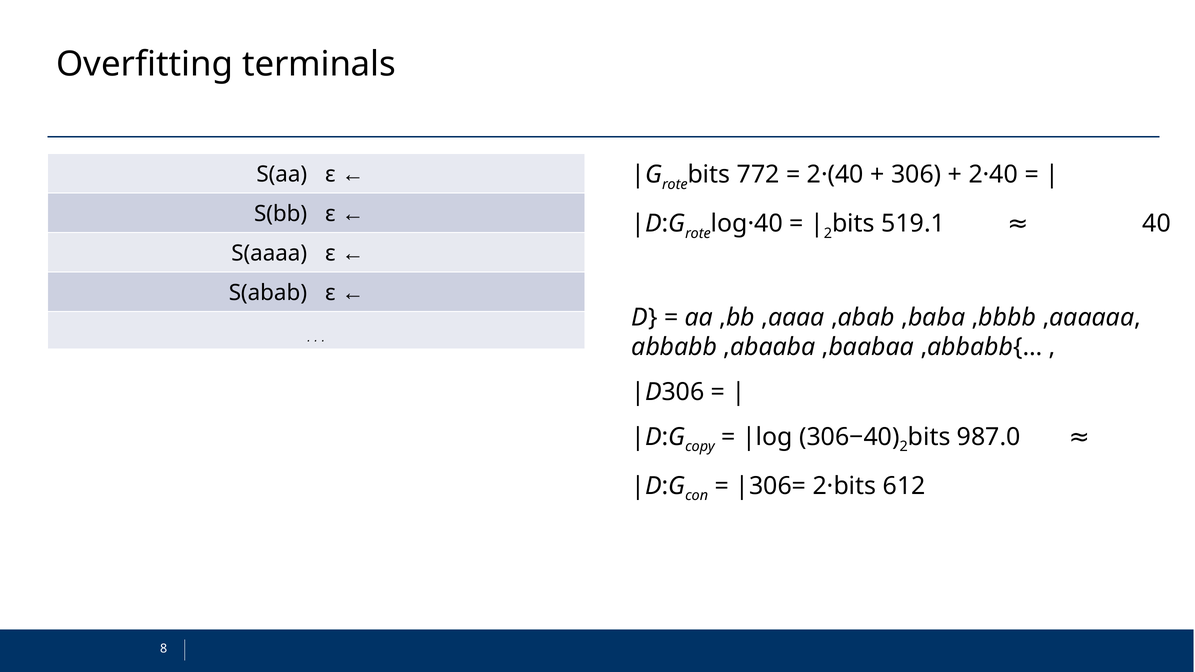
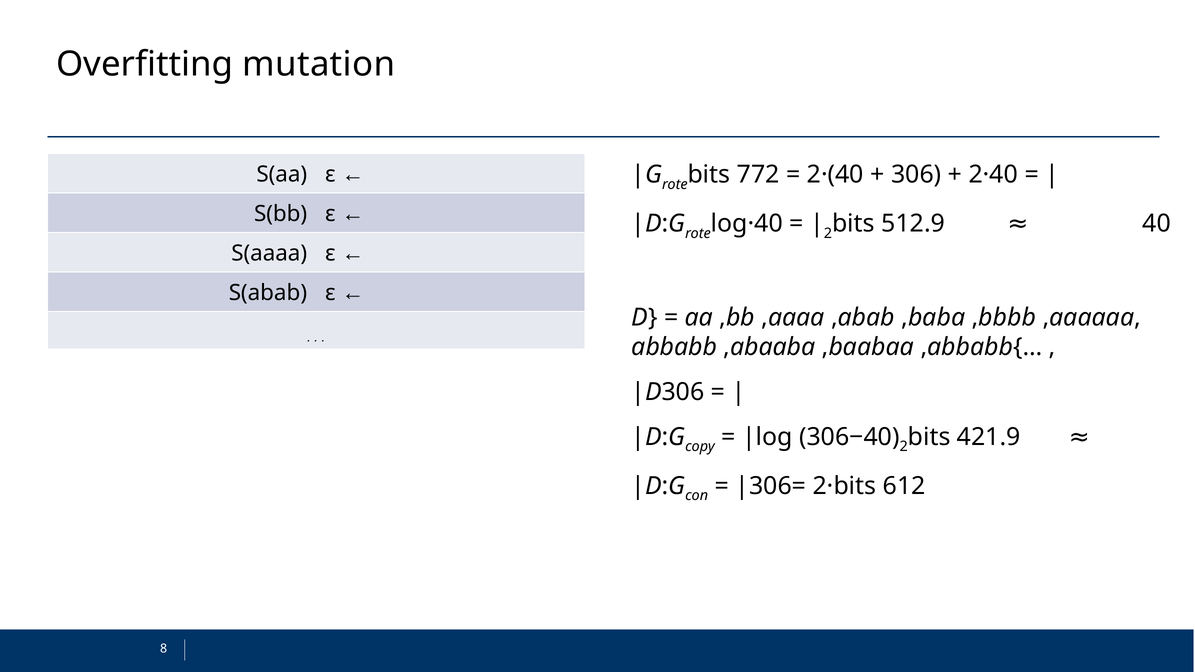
terminals: terminals -> mutation (319, 64)
519.1: 519.1 -> 512.9 (913, 224)
987.0: 987.0 -> 421.9 (989, 437)
